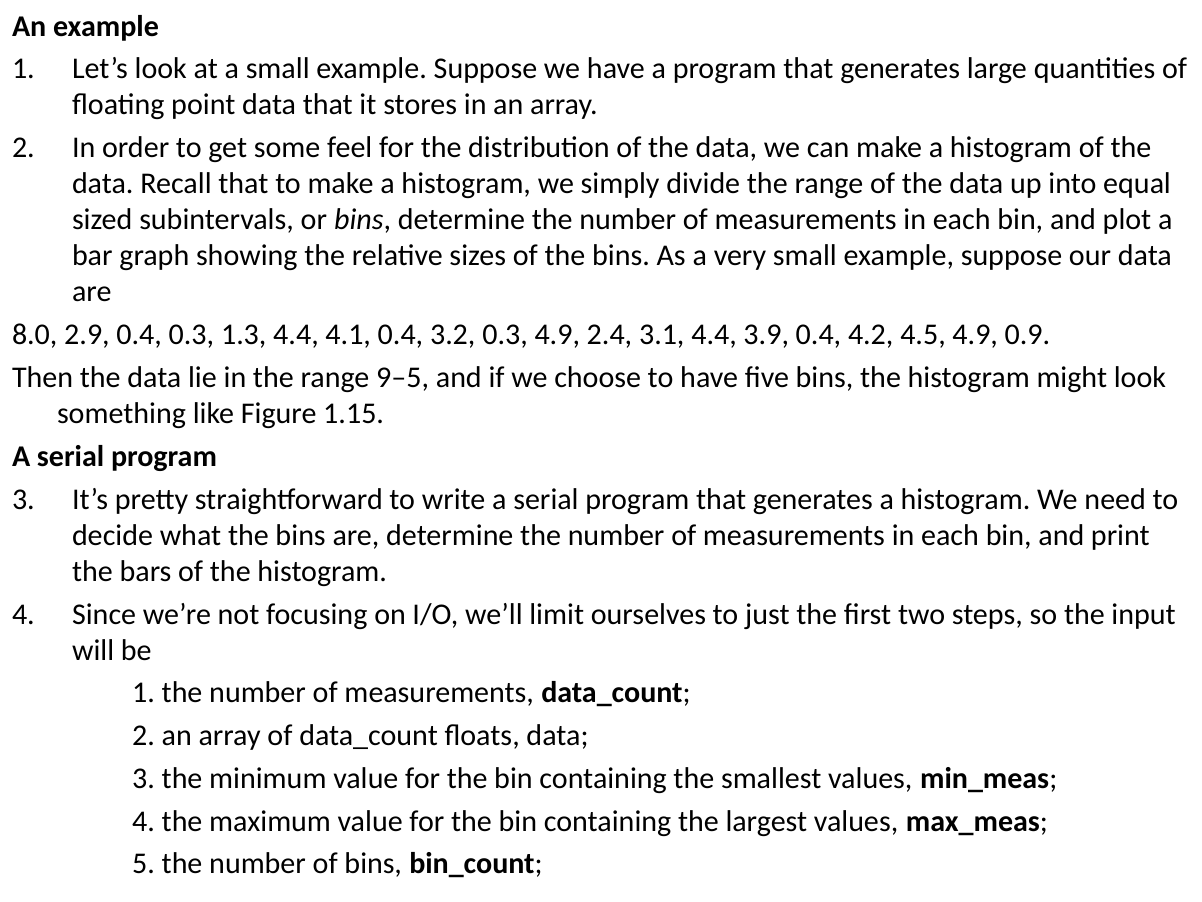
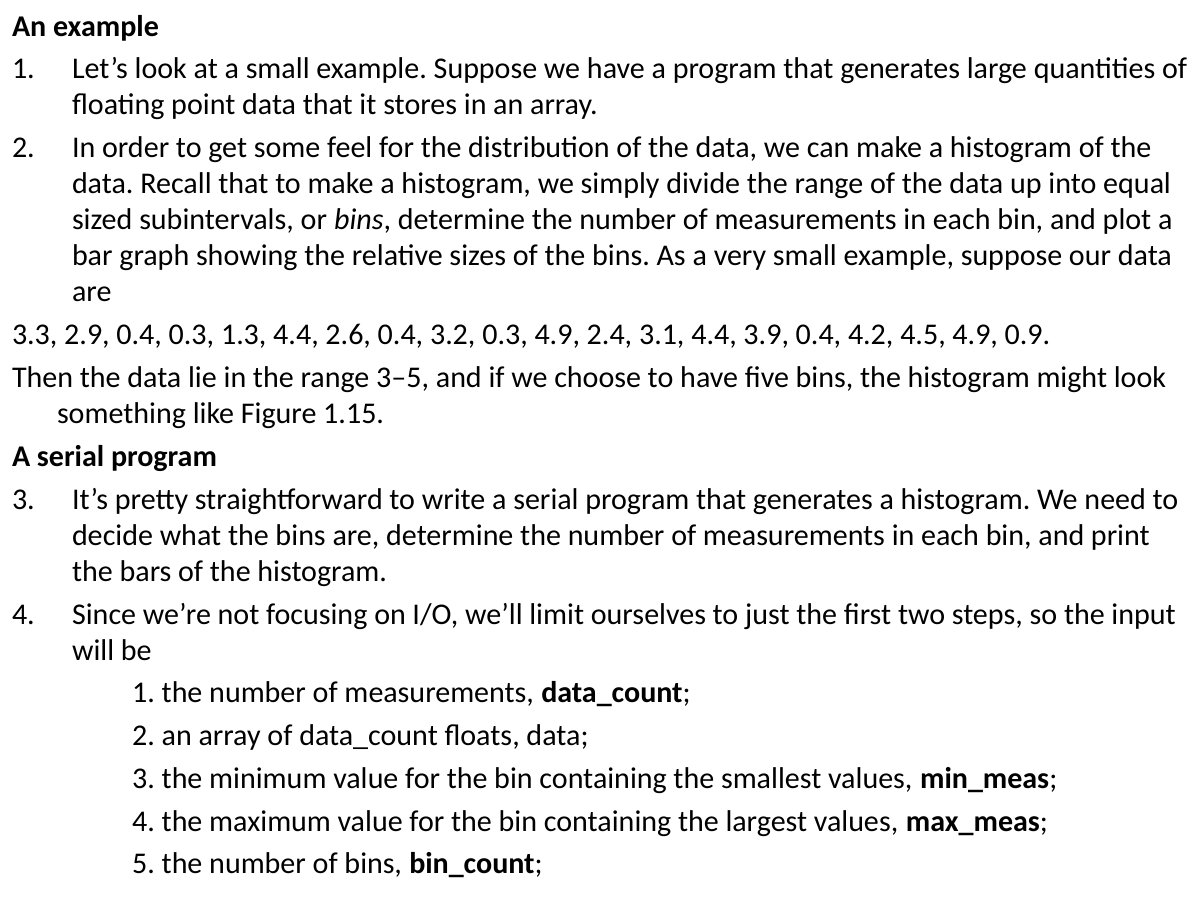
8.0: 8.0 -> 3.3 (35, 335)
4.1: 4.1 -> 2.6 (348, 335)
9–5: 9–5 -> 3–5 (403, 377)
